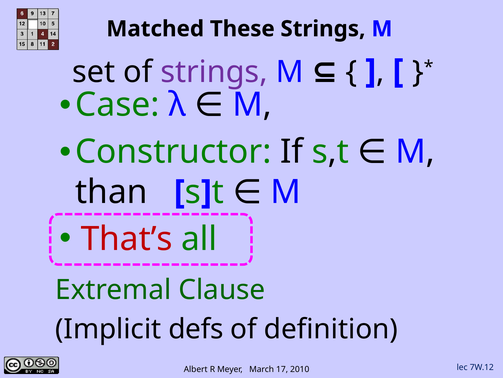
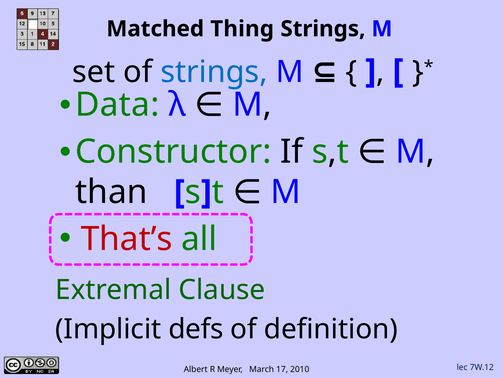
These: These -> Thing (242, 29)
strings colour: purple -> blue (214, 72)
Case: Case -> Data (117, 105)
